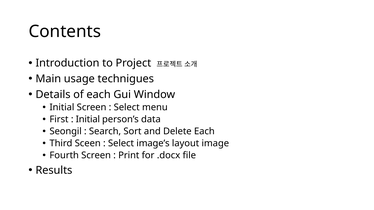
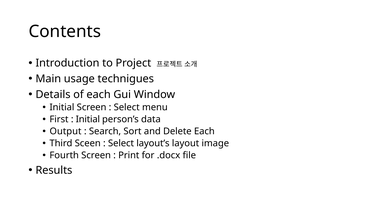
Seongil: Seongil -> Output (66, 132)
image’s: image’s -> layout’s (153, 144)
